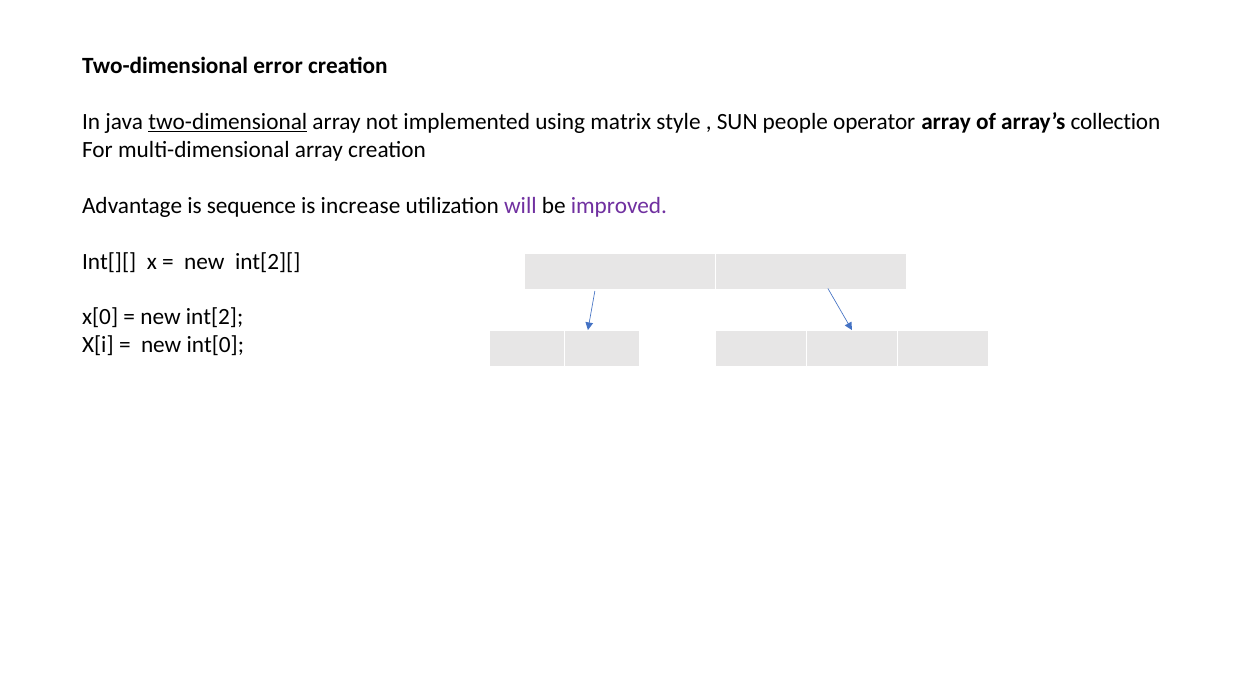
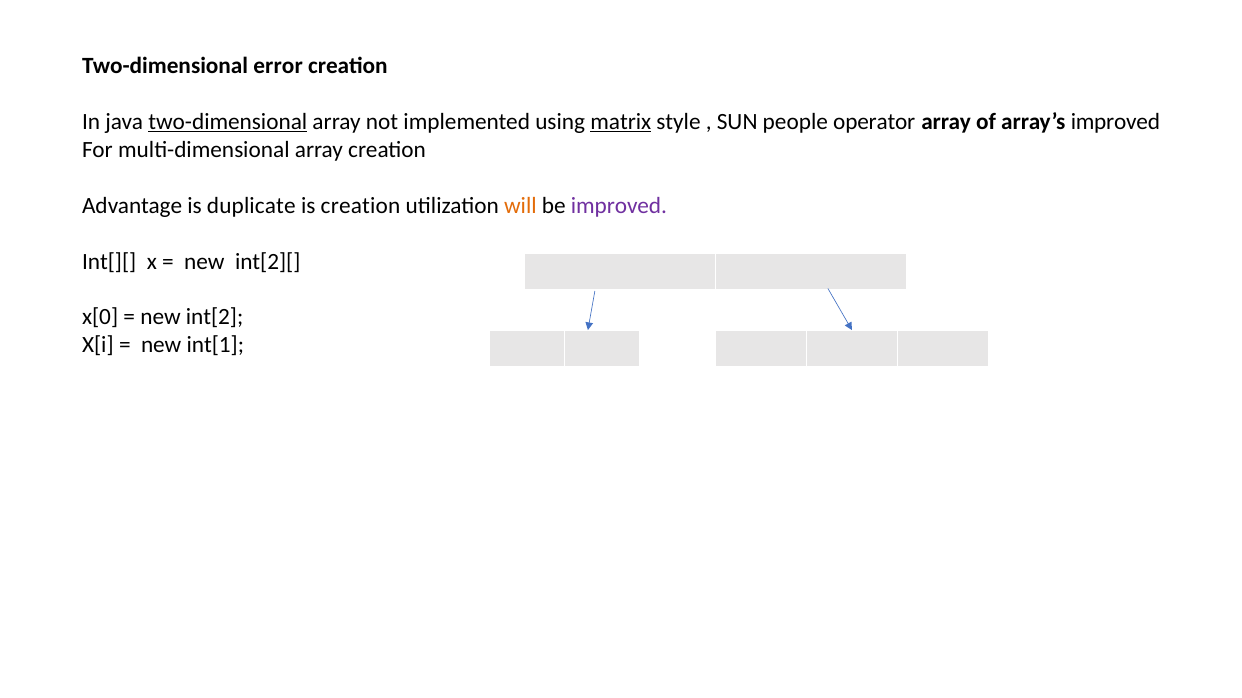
matrix underline: none -> present (621, 122)
array’s collection: collection -> improved (1115, 122)
sequence: sequence -> duplicate (251, 206)
is increase: increase -> creation (361, 206)
will colour: purple -> orange (520, 206)
int[0: int[0 -> int[1 (215, 345)
